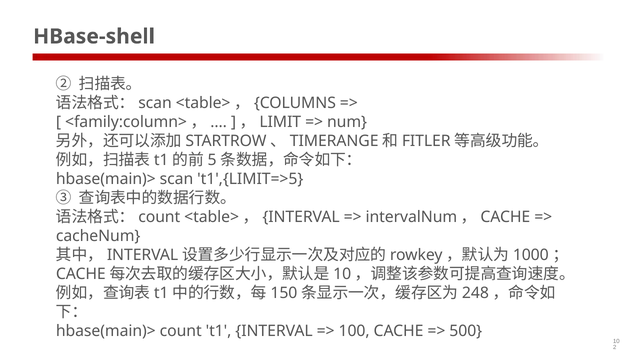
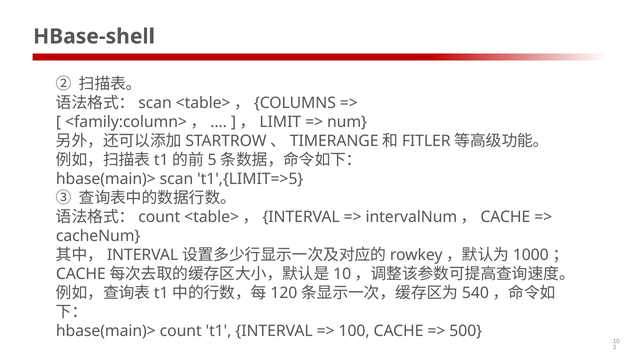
150: 150 -> 120 (284, 292)
248: 248 -> 540 (475, 292)
